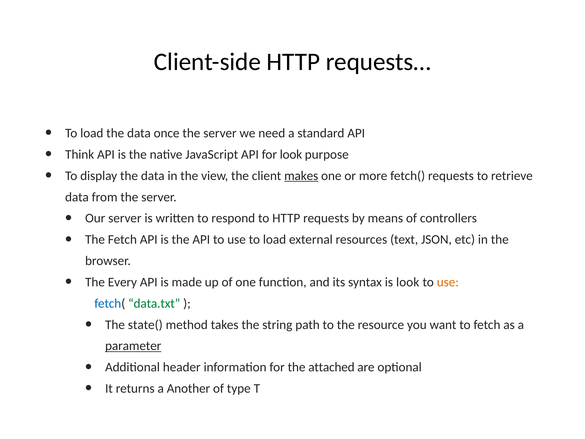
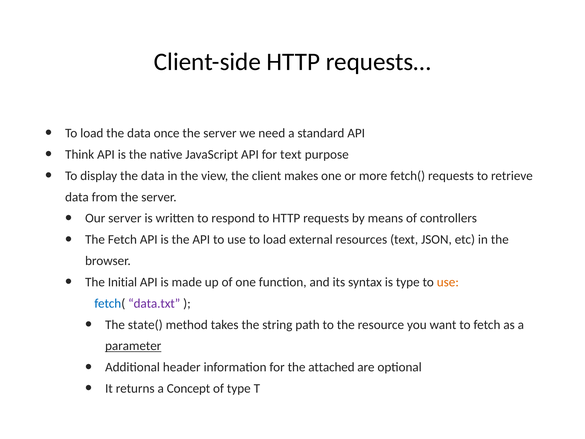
for look: look -> text (291, 154)
makes underline: present -> none (301, 176)
Every: Every -> Initial (122, 282)
is look: look -> type (408, 282)
data.txt colour: green -> purple (154, 303)
Another: Another -> Concept (188, 388)
